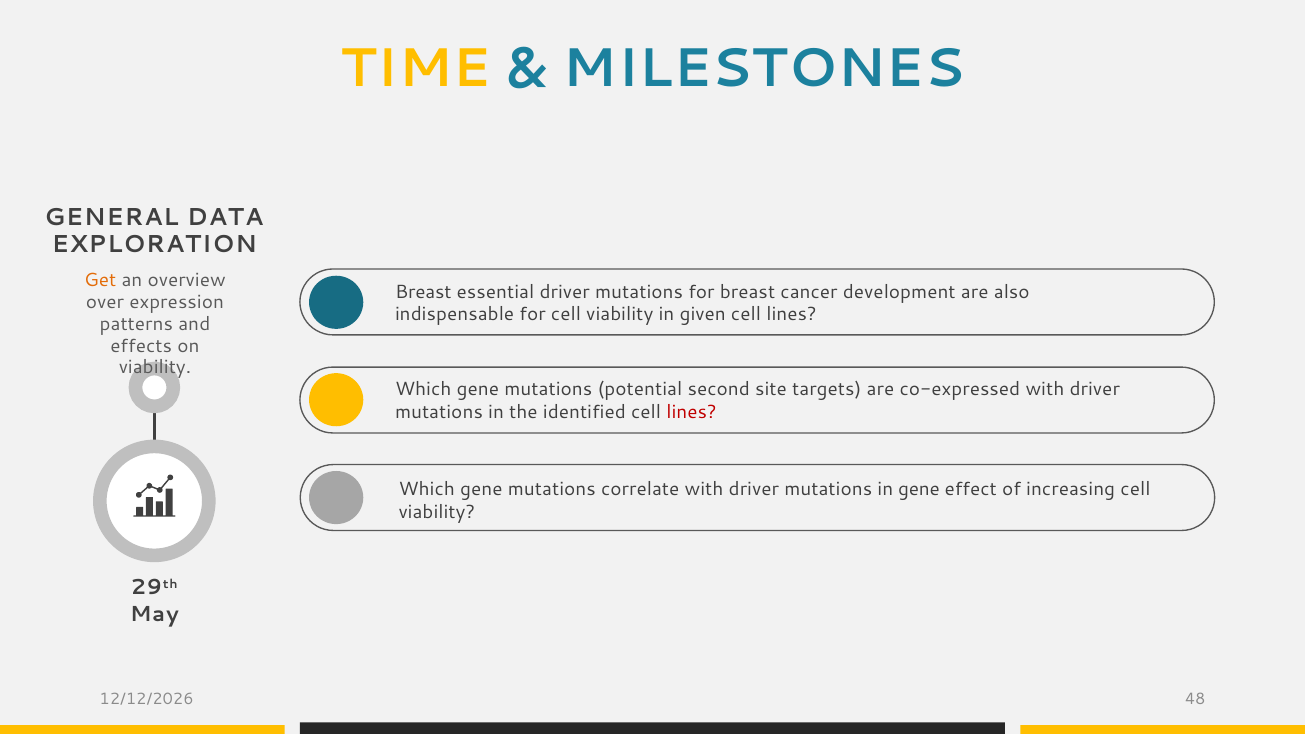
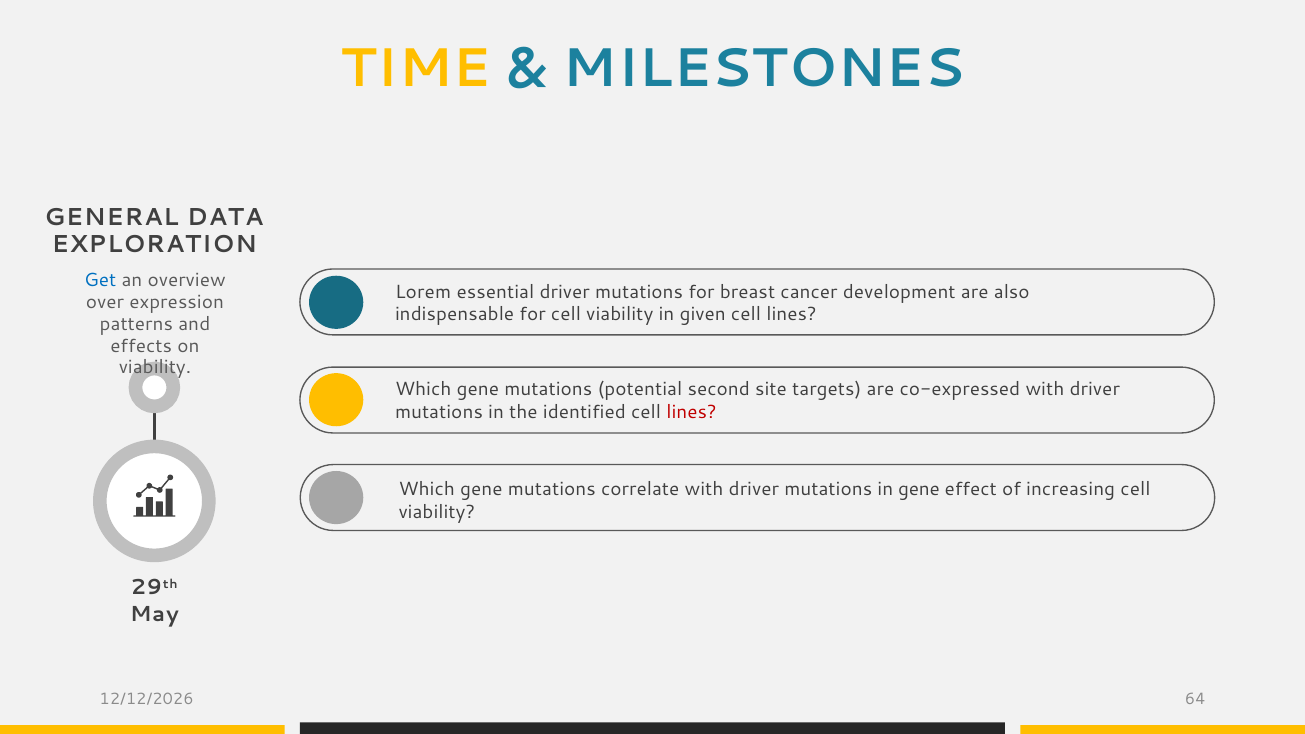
Get colour: orange -> blue (100, 281)
Breast: Breast -> Lorem (423, 292)
48: 48 -> 64 (1195, 699)
